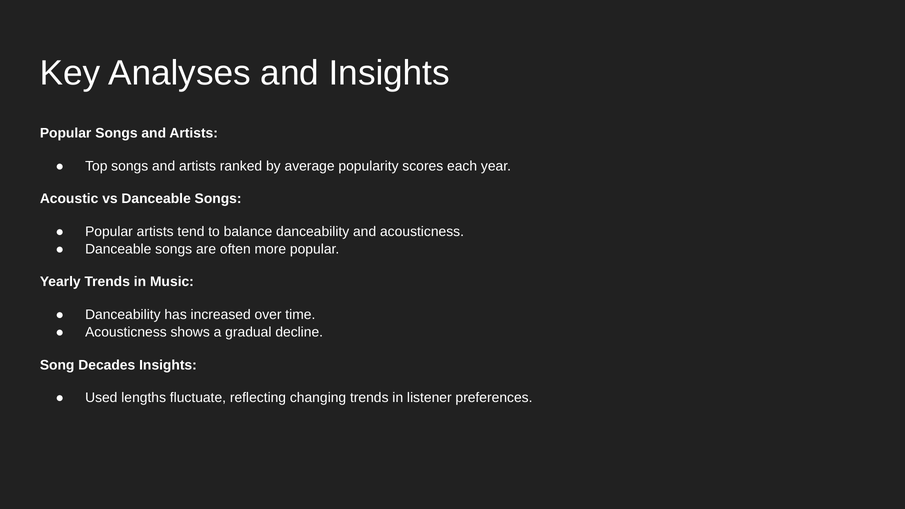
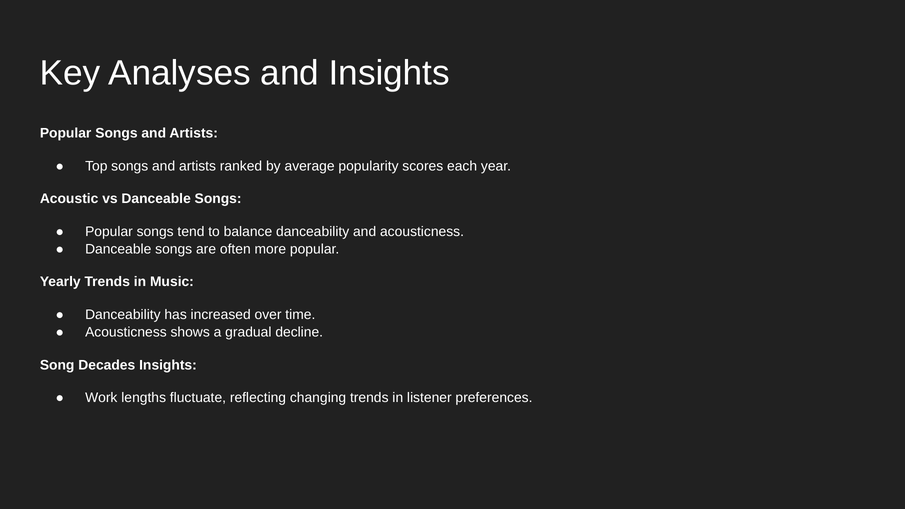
artists: artists -> songs (155, 232)
Used: Used -> Work (101, 398)
